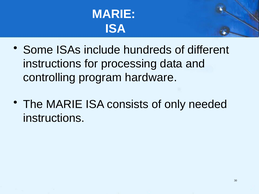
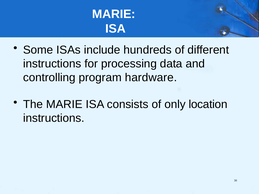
needed: needed -> location (208, 104)
